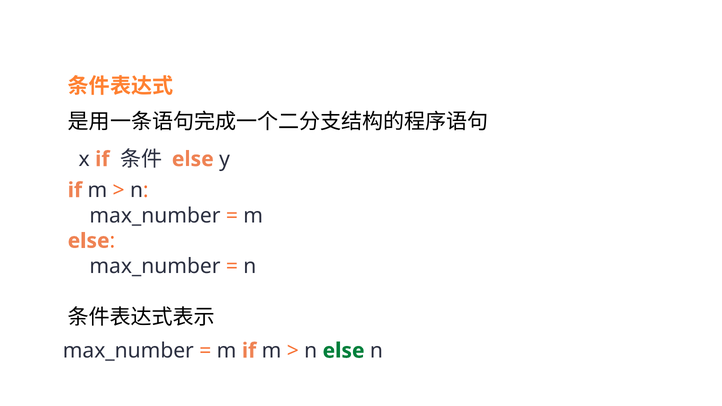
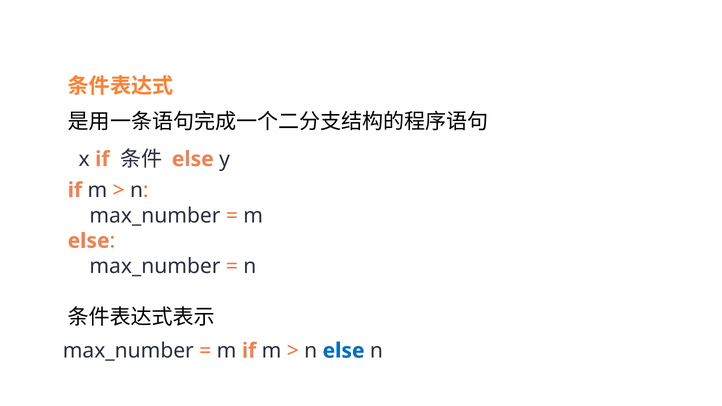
else colour: green -> blue (344, 351)
